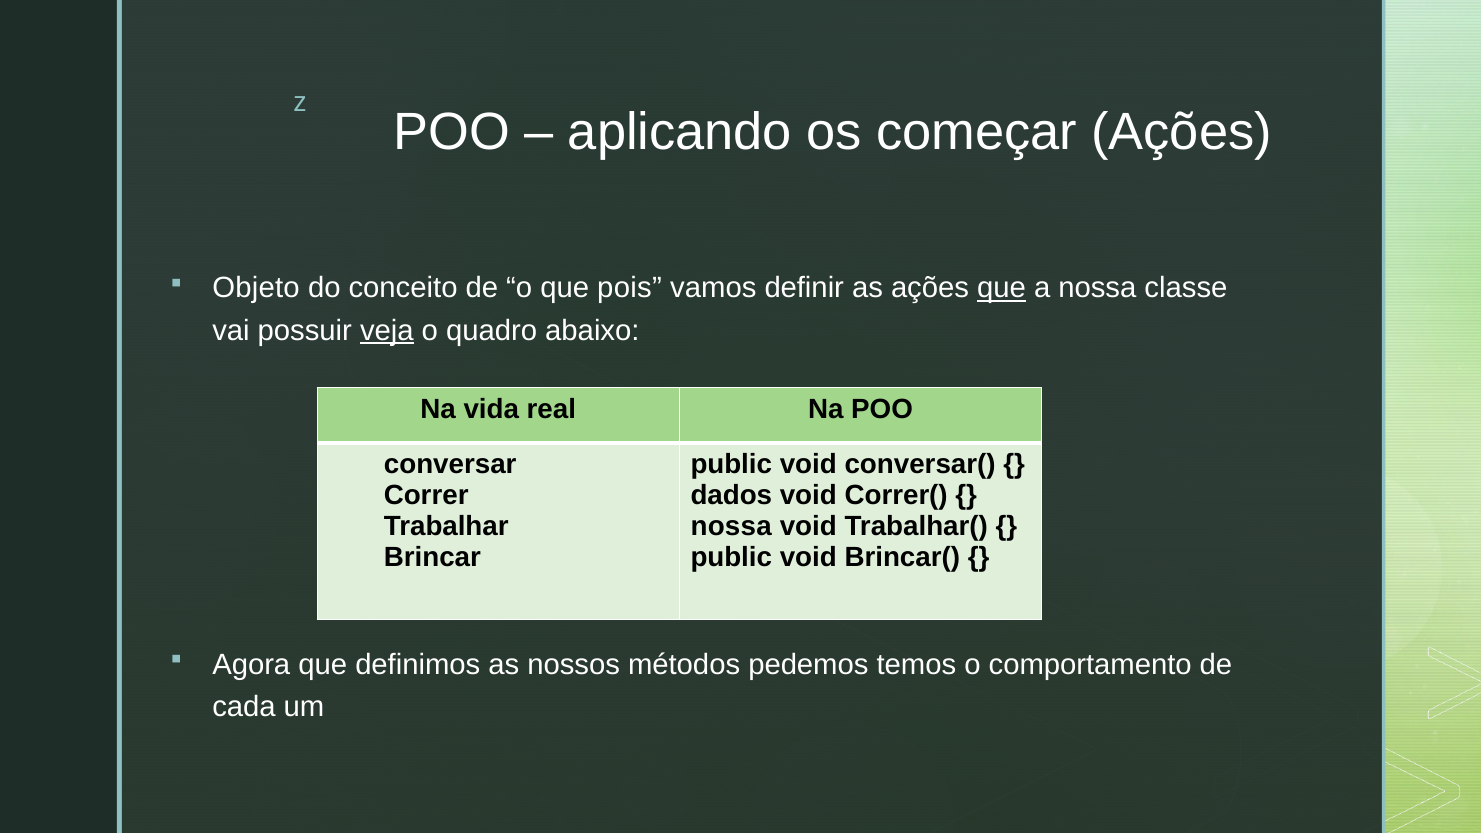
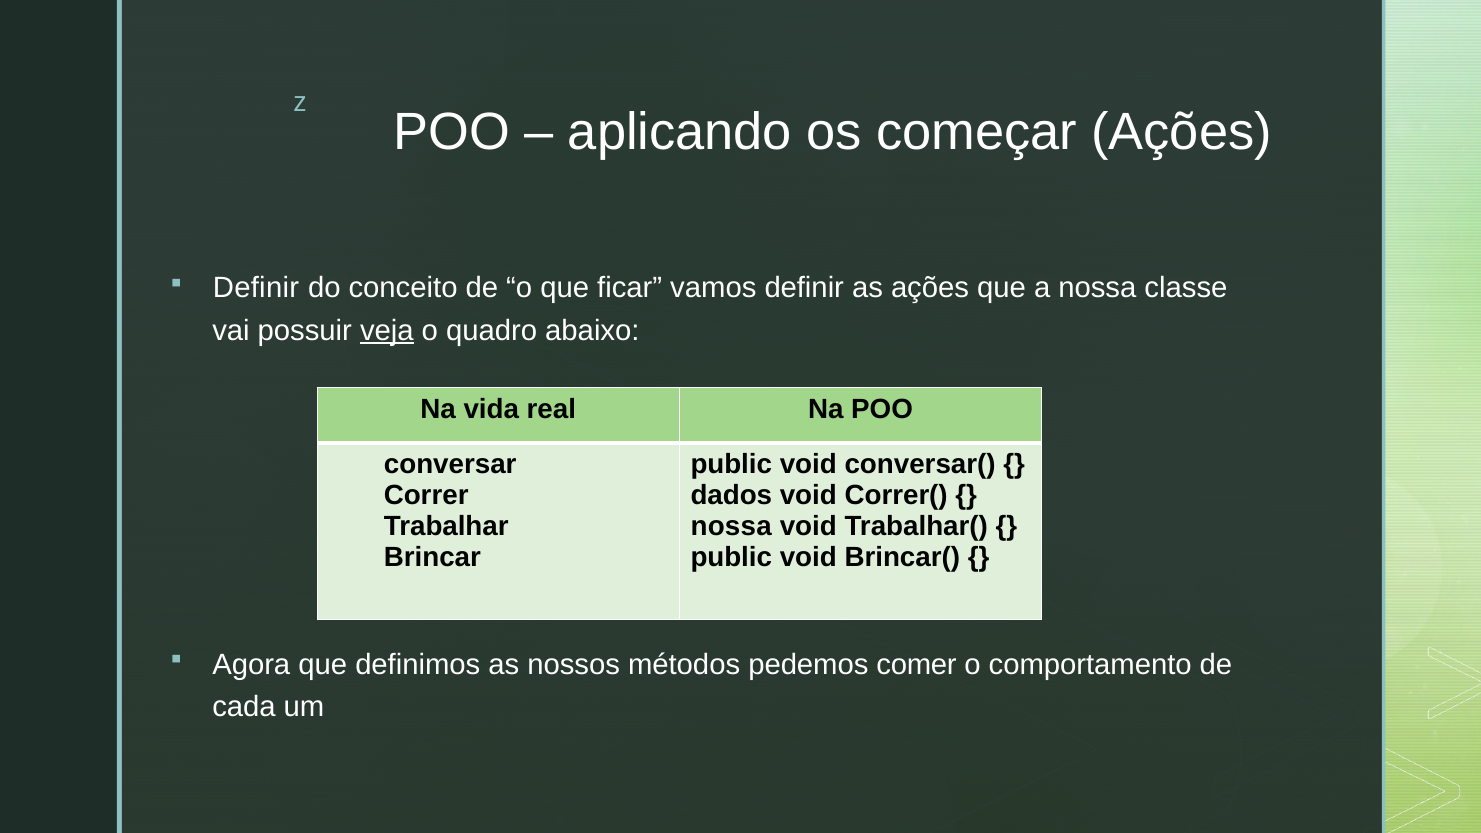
Objeto: Objeto -> Definir (256, 288)
pois: pois -> ficar (630, 288)
que underline: present -> none (1002, 288)
temos: temos -> comer (917, 665)
